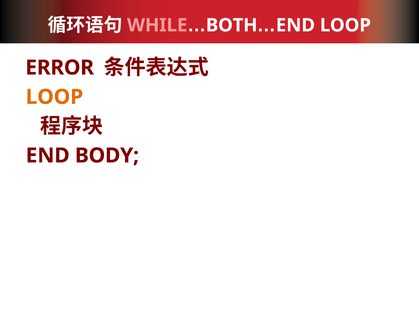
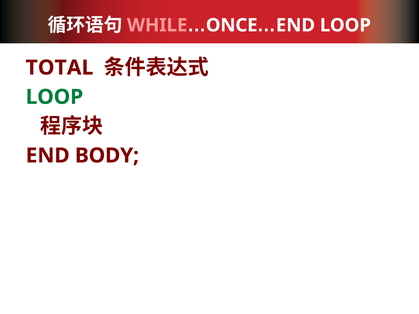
BOTH: BOTH -> ONCE (232, 25)
ERROR: ERROR -> TOTAL (59, 68)
LOOP colour: orange -> green (54, 97)
